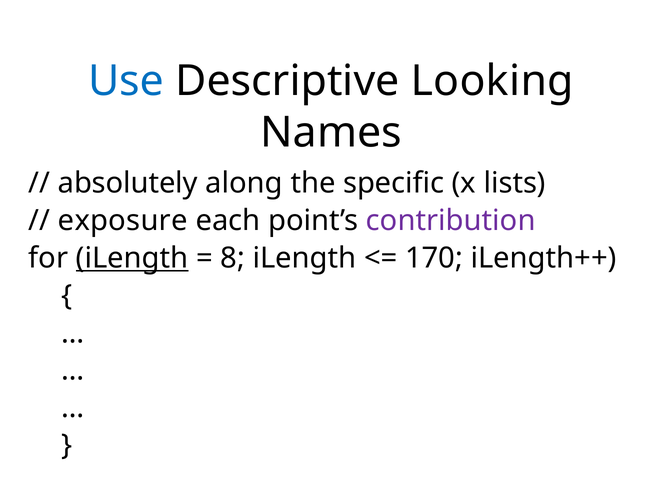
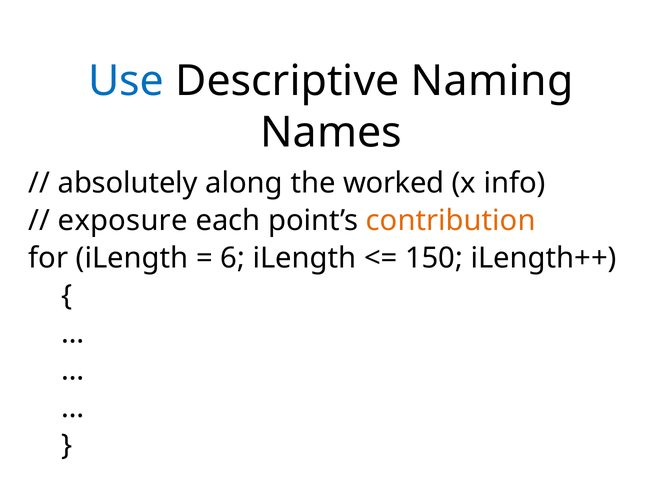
Looking: Looking -> Naming (492, 81)
specific: specific -> worked (394, 183)
lists: lists -> info (515, 183)
contribution colour: purple -> orange (451, 221)
iLength underline: present -> none (132, 258)
8: 8 -> 6 (233, 258)
170: 170 -> 150 (434, 258)
